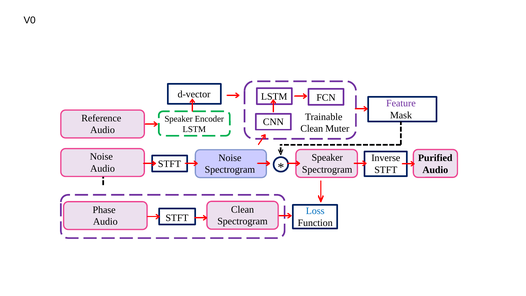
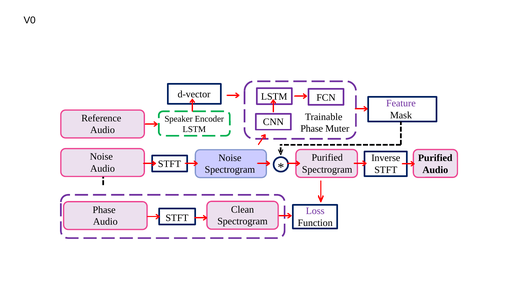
Clean: Clean -> Phase (312, 129)
Speaker: Speaker -> Purified (327, 158)
Loss colour: blue -> purple (315, 211)
